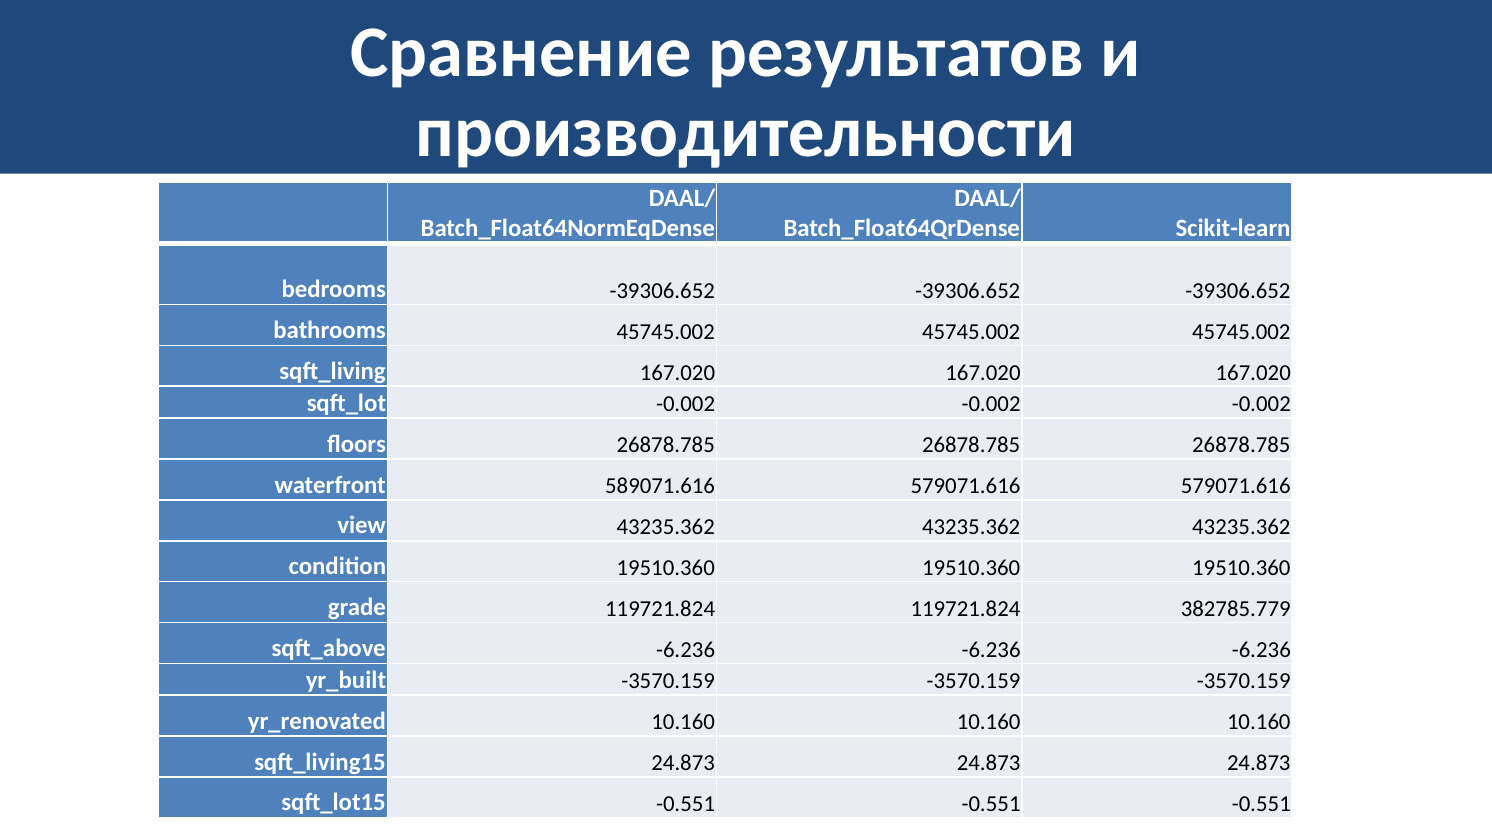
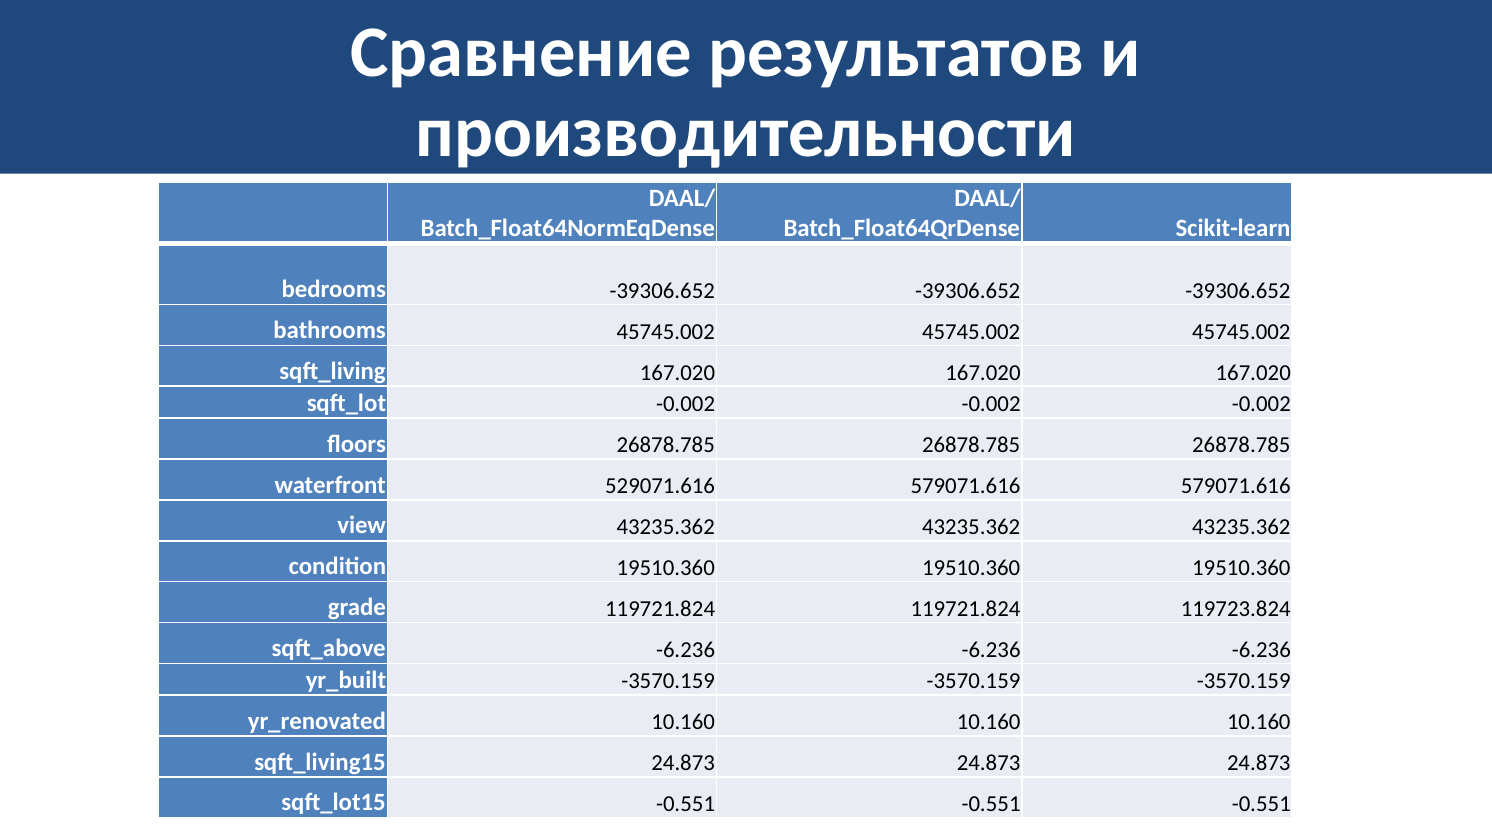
589071.616: 589071.616 -> 529071.616 (660, 486)
382785.779: 382785.779 -> 119723.824 (1236, 608)
